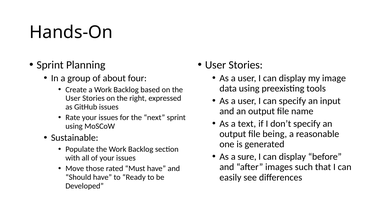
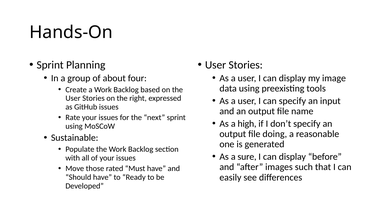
text: text -> high (247, 124)
being: being -> doing (275, 134)
